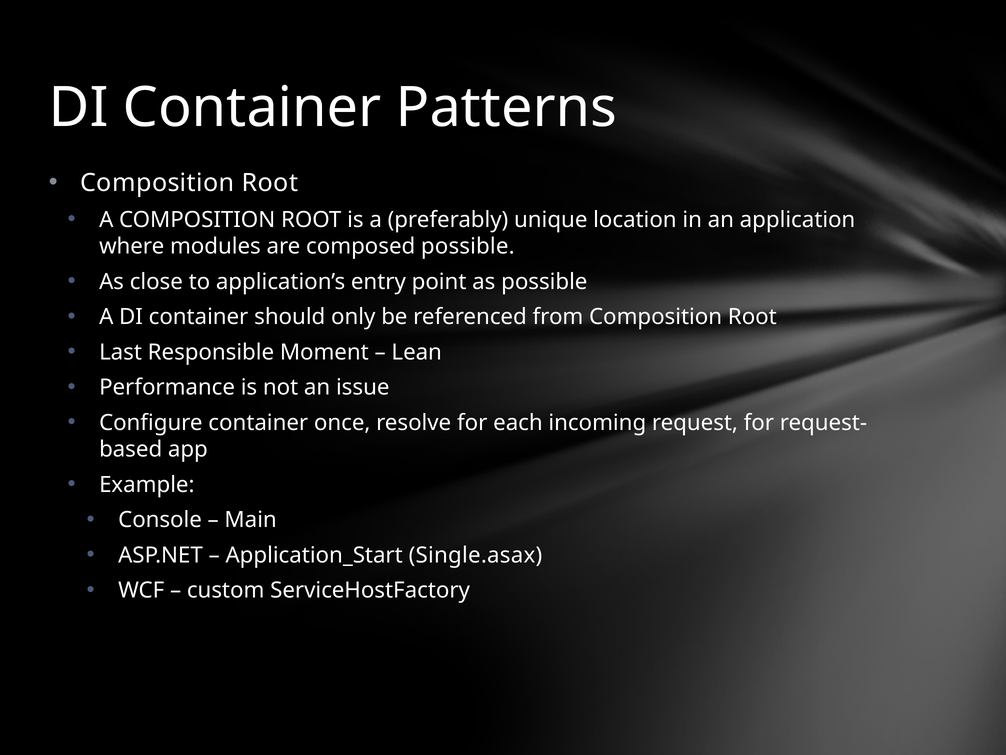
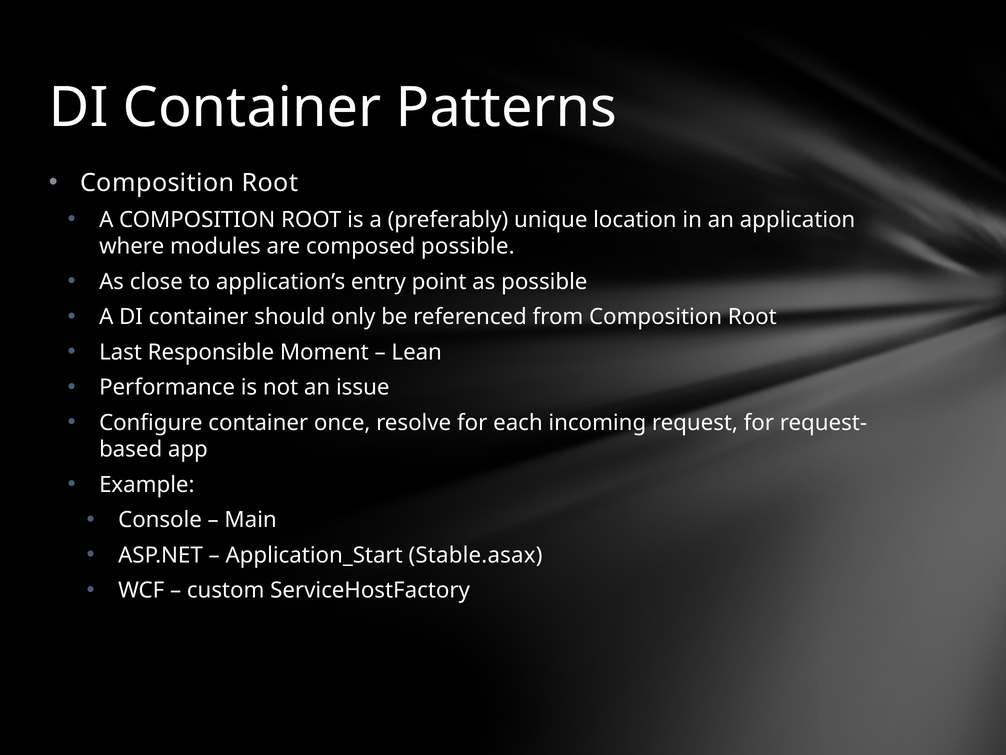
Single.asax: Single.asax -> Stable.asax (476, 555)
